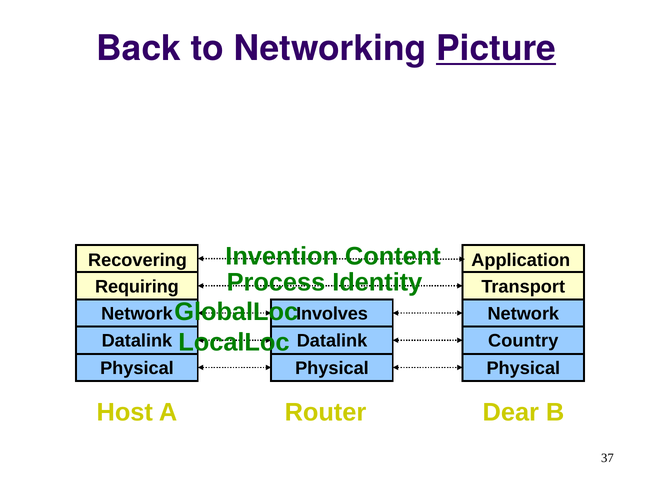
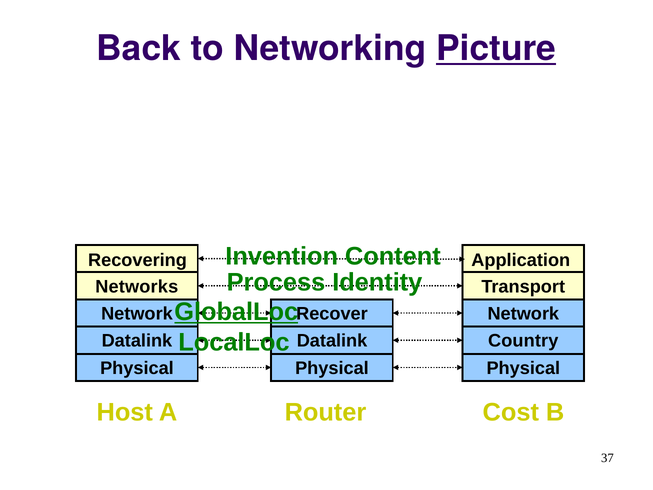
Requiring: Requiring -> Networks (137, 286)
GlobalLoc underline: none -> present (236, 312)
Involves: Involves -> Recover (332, 314)
Dear: Dear -> Cost (511, 412)
